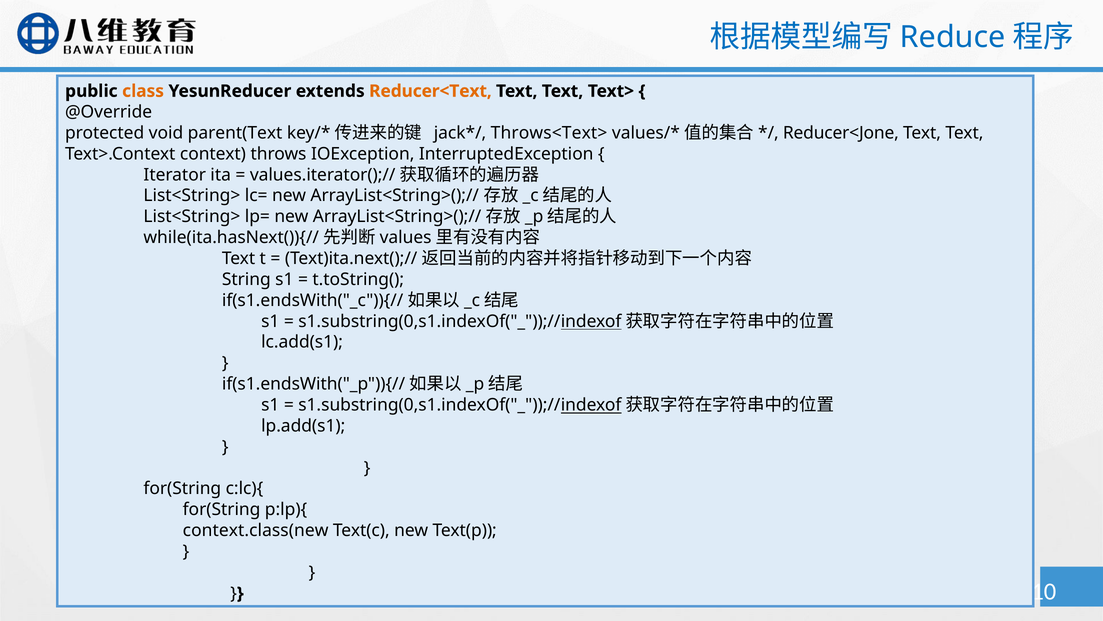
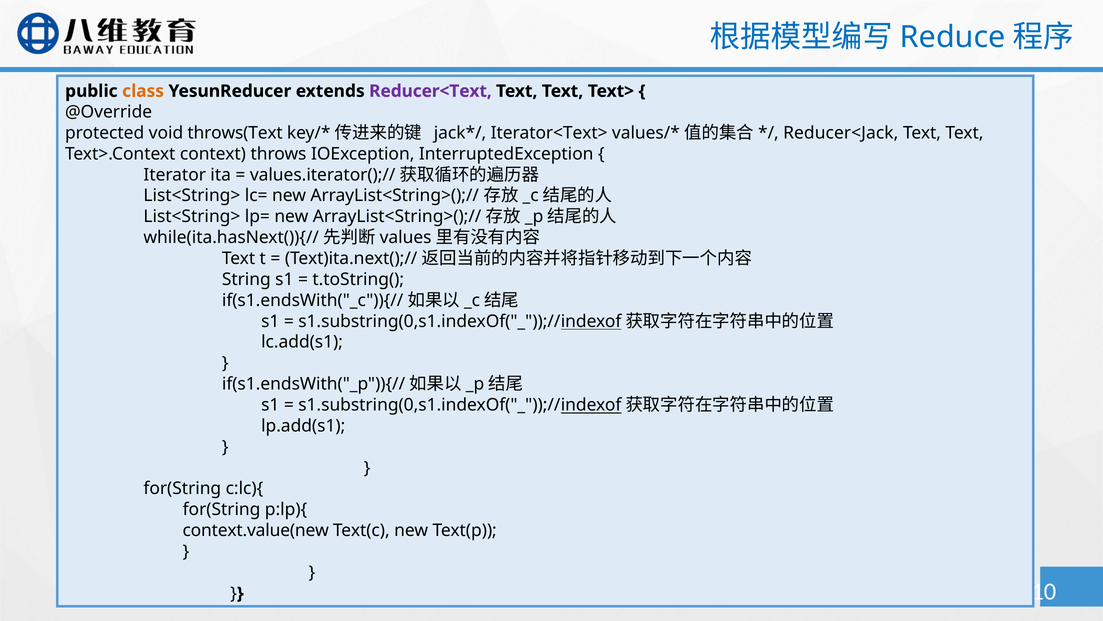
Reducer<Text colour: orange -> purple (430, 91)
parent(Text: parent(Text -> throws(Text (235, 133)
Throws<Text>: Throws<Text> -> Iterator<Text> (549, 133)
Reducer<Jone: Reducer<Jone -> Reducer<Jack (841, 133)
context.class(new: context.class(new -> context.value(new (256, 530)
